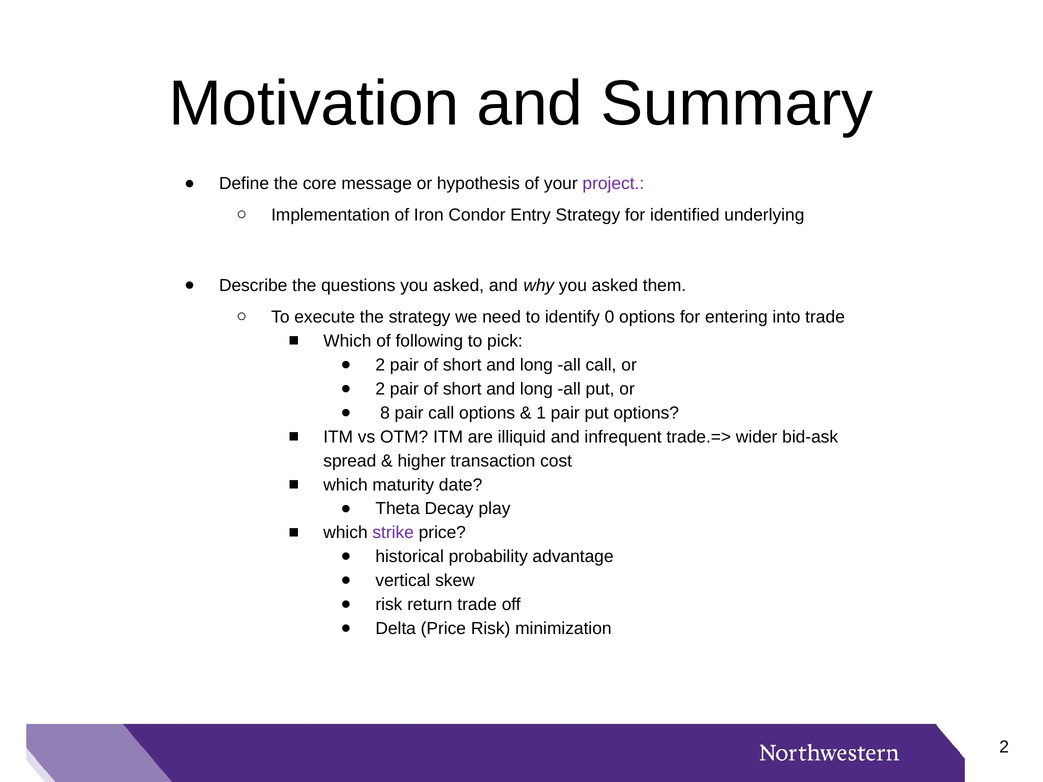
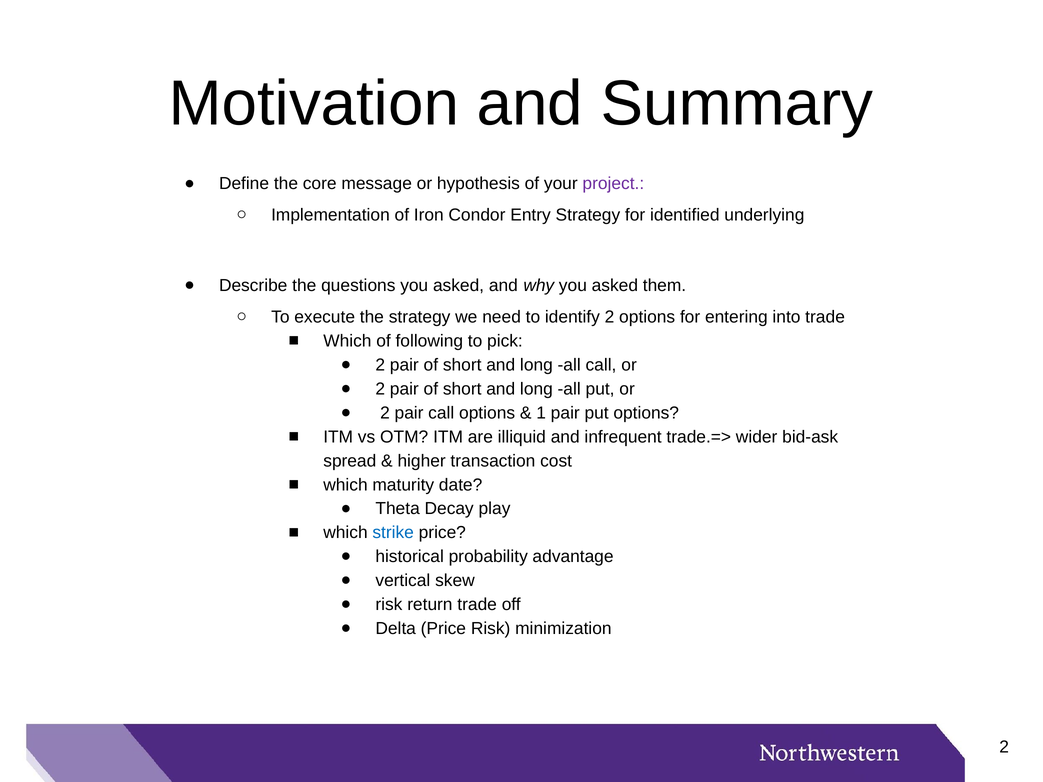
identify 0: 0 -> 2 (610, 317)
8: 8 -> 2 (385, 413)
strike colour: purple -> blue (393, 533)
